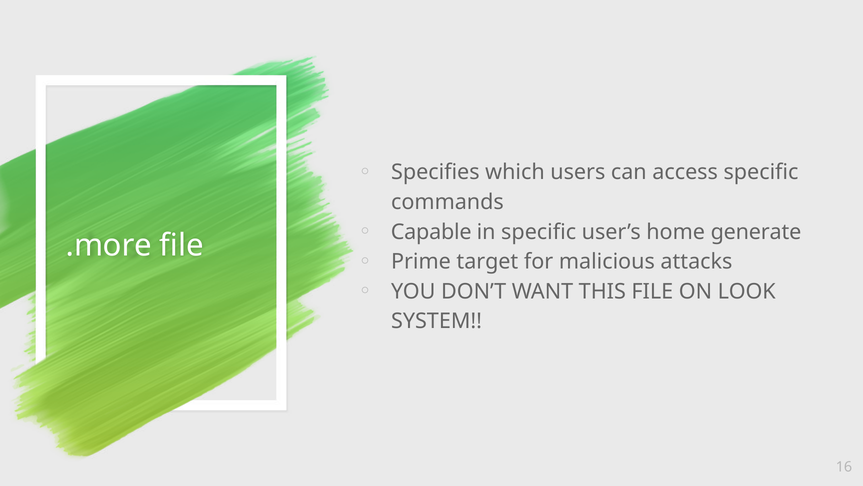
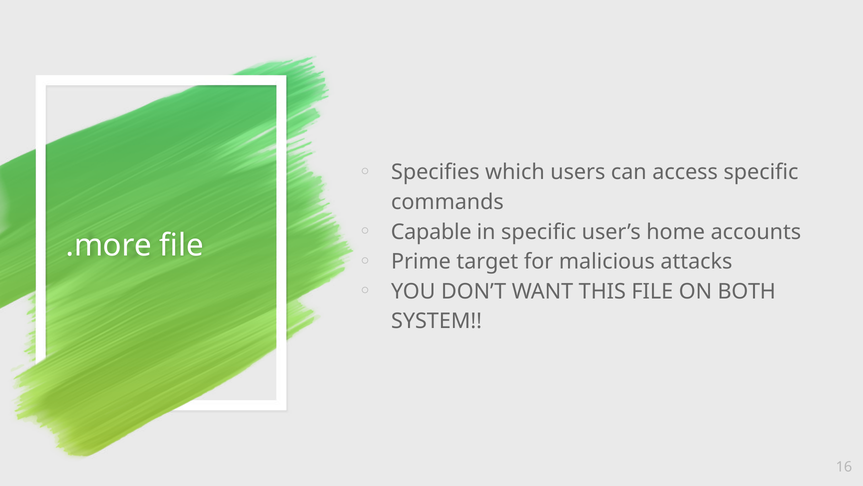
generate: generate -> accounts (756, 232)
LOOK: LOOK -> BOTH (747, 291)
